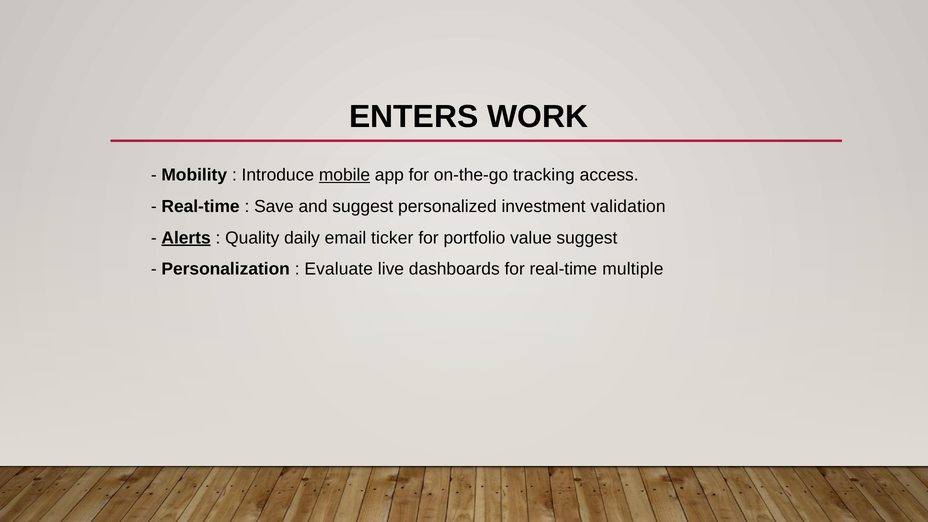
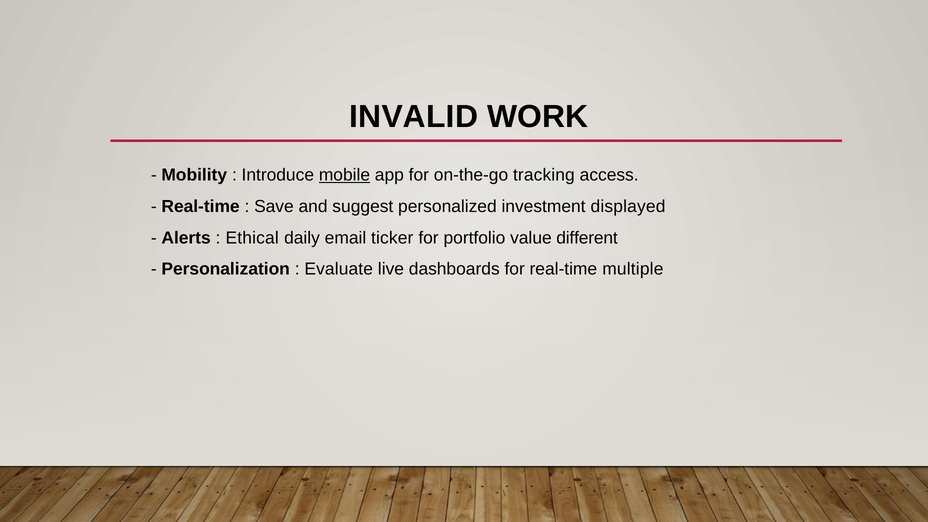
ENTERS: ENTERS -> INVALID (414, 117)
validation: validation -> displayed (628, 206)
Alerts underline: present -> none (186, 238)
Quality: Quality -> Ethical (252, 238)
value suggest: suggest -> different (587, 238)
